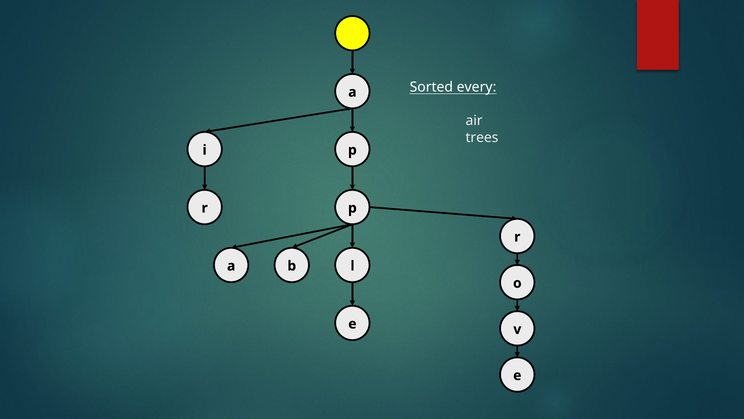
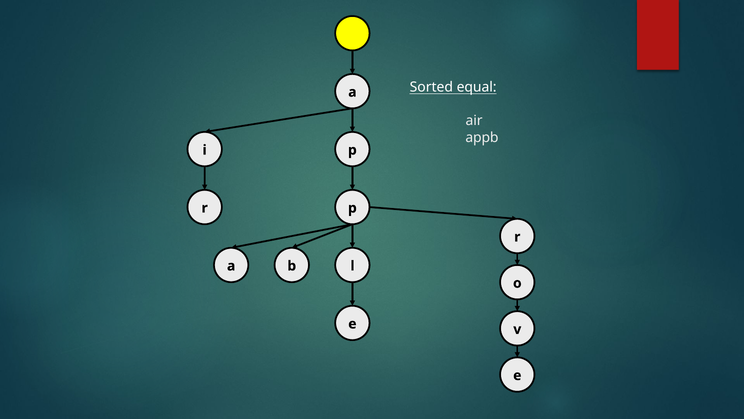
every: every -> equal (477, 87)
trees: trees -> appb (482, 137)
